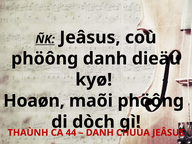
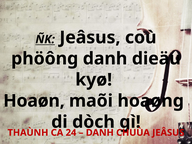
maõi phöông: phöông -> hoaøng (151, 101)
44: 44 -> 24 (71, 133)
